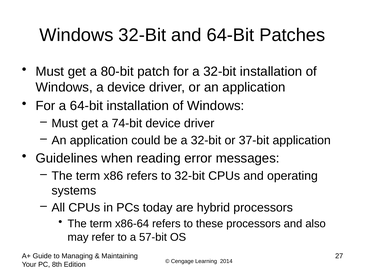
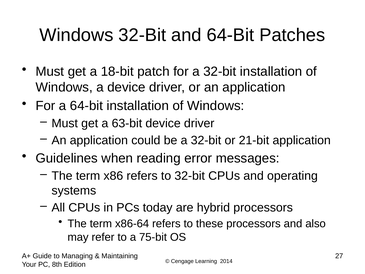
80-bit: 80-bit -> 18-bit (117, 71)
74-bit: 74-bit -> 63-bit (127, 123)
37-bit: 37-bit -> 21-bit (254, 140)
57-bit: 57-bit -> 75-bit (153, 237)
